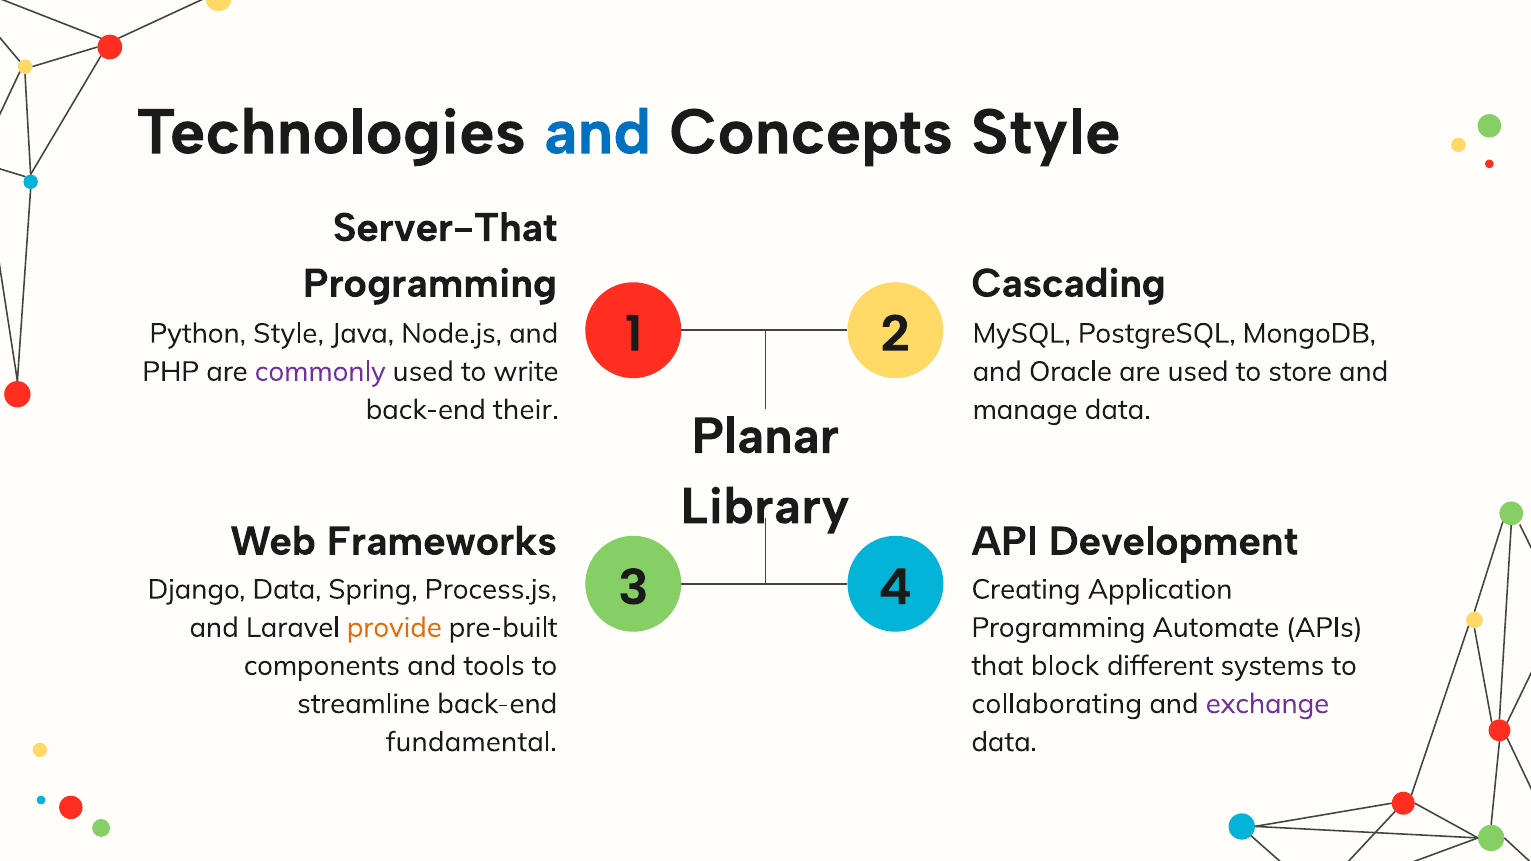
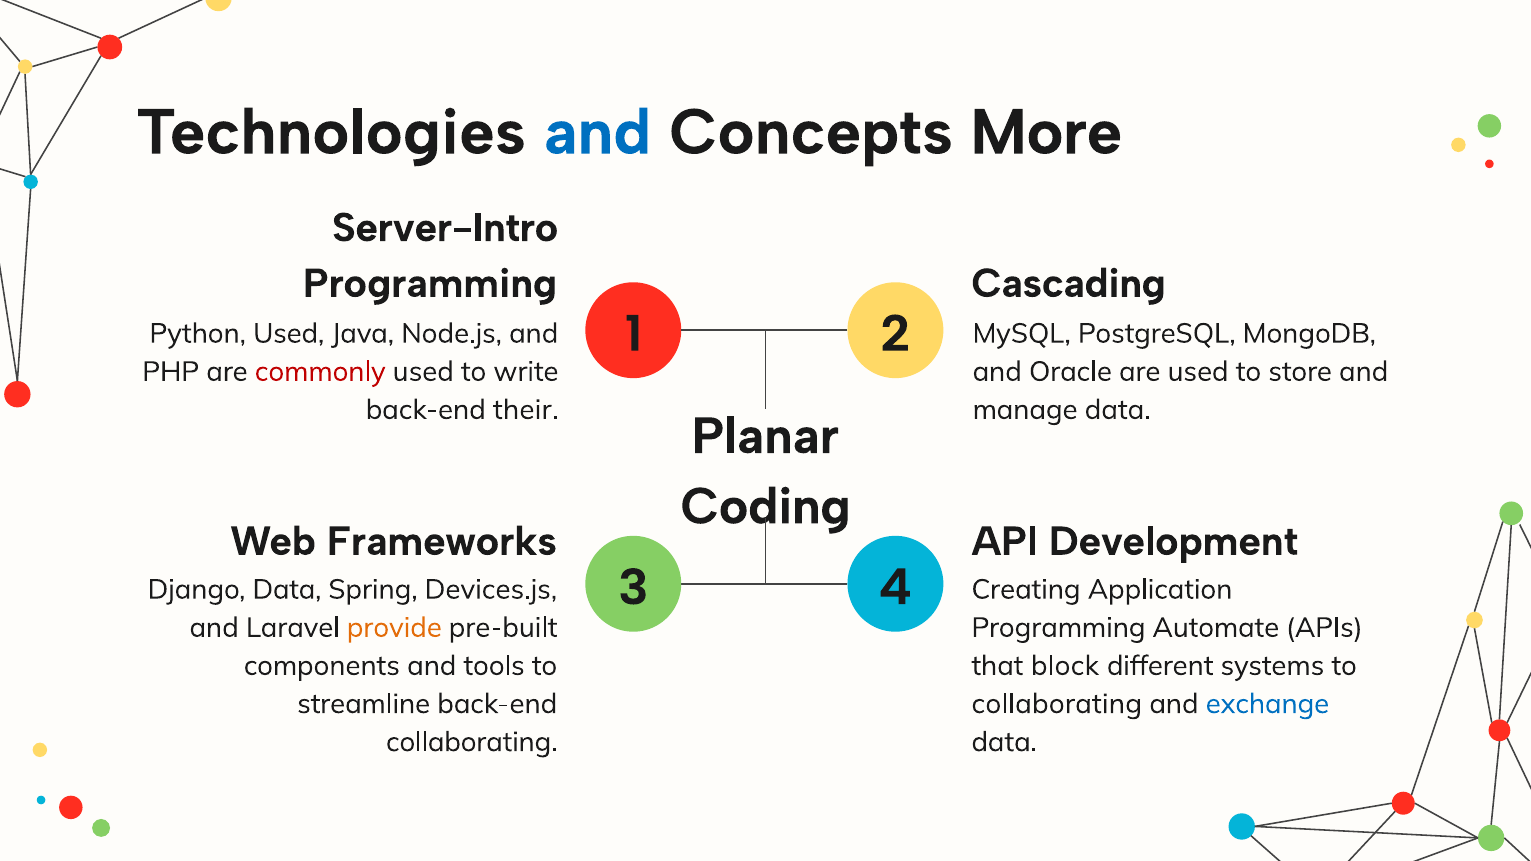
Concepts Style: Style -> More (1046, 133)
Server-That: Server-That -> Server-Intro (445, 228)
Python Style: Style -> Used (289, 334)
commonly colour: purple -> red (320, 372)
Library: Library -> Coding (766, 507)
Process.js: Process.js -> Devices.js (491, 590)
exchange colour: purple -> blue (1267, 704)
fundamental: fundamental -> collaborating (472, 742)
